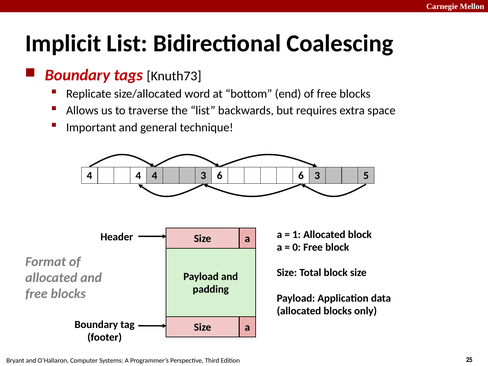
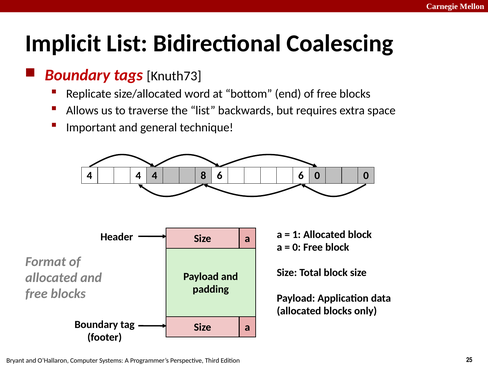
4 3: 3 -> 8 (203, 176)
3: 3 -> 0 (317, 176)
5: 5 -> 0 (366, 176)
